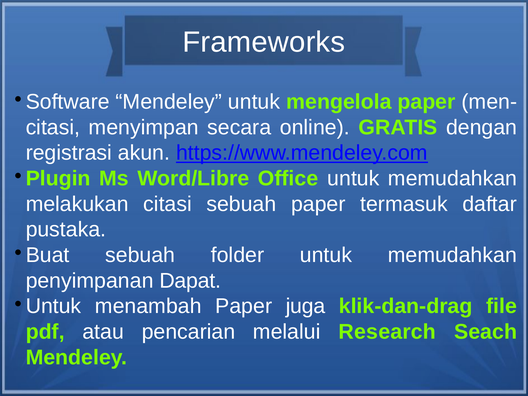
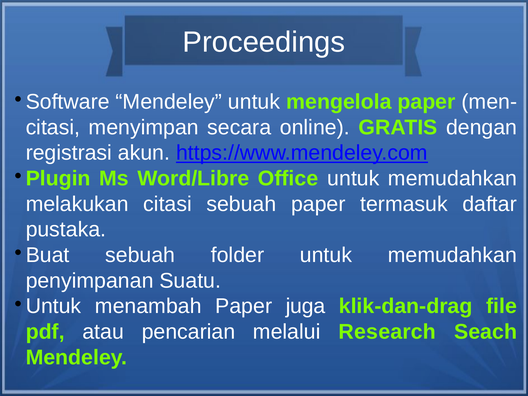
Frameworks: Frameworks -> Proceedings (264, 42)
Dapat: Dapat -> Suatu (190, 281)
